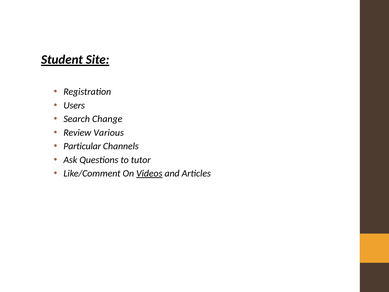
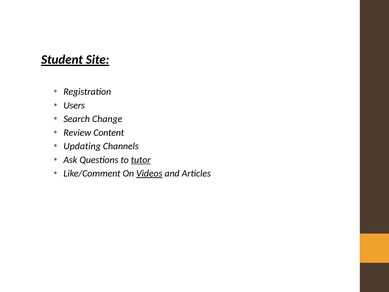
Various: Various -> Content (109, 132)
Particular: Particular -> Updating (82, 146)
tutor underline: none -> present (141, 160)
